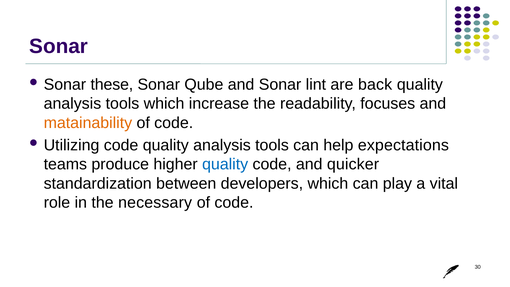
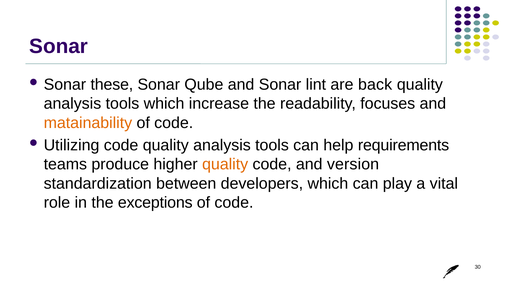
expectations: expectations -> requirements (404, 145)
quality colour: blue -> orange (225, 164)
quicker: quicker -> version (353, 164)
necessary: necessary -> exceptions (155, 202)
